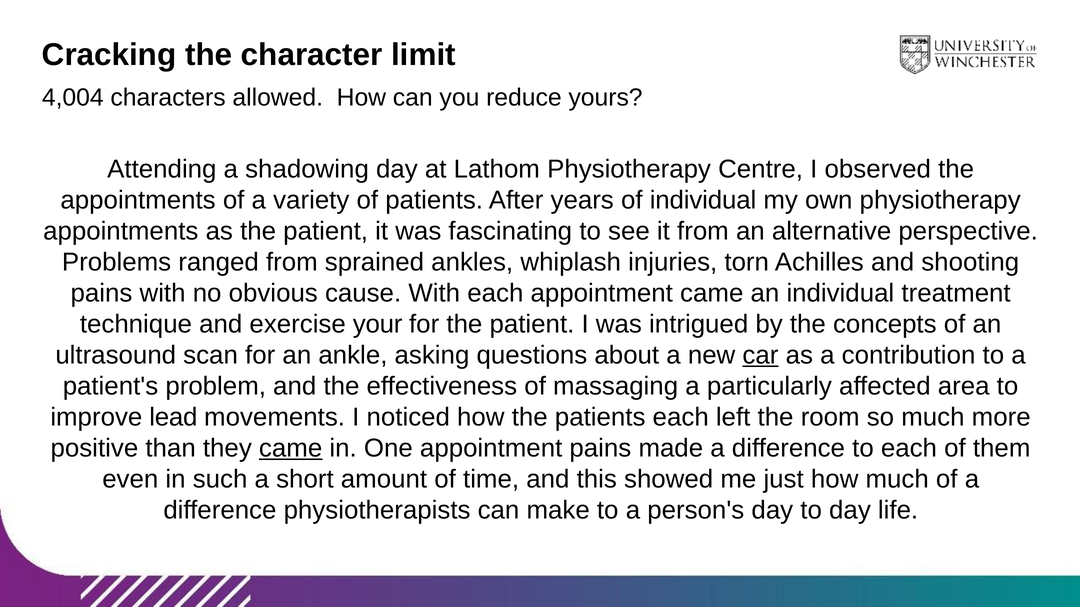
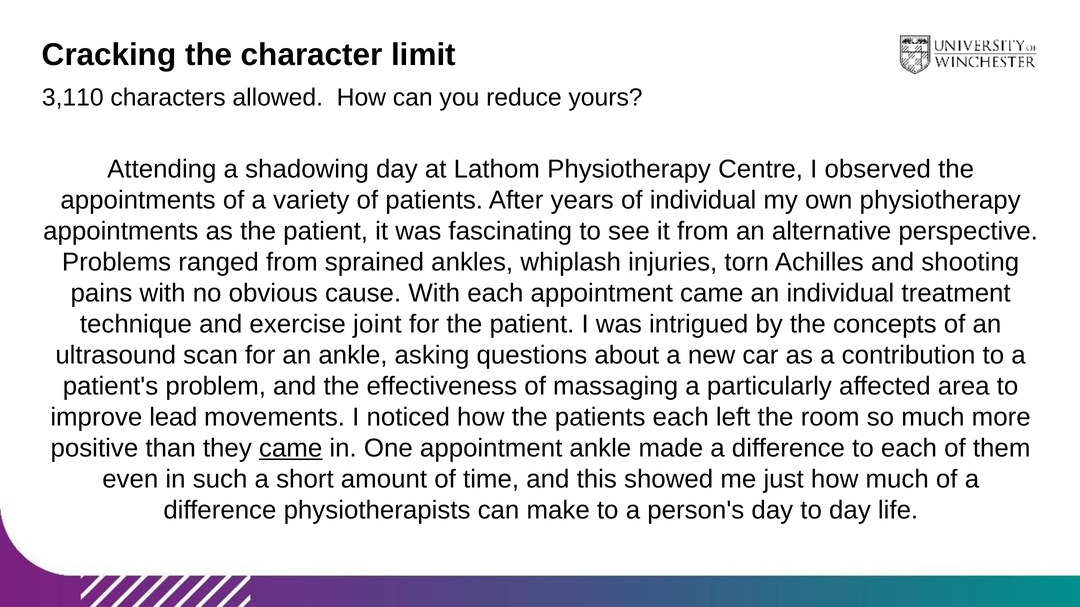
4,004: 4,004 -> 3,110 (73, 98)
your: your -> joint (377, 324)
car underline: present -> none (760, 355)
appointment pains: pains -> ankle (600, 449)
